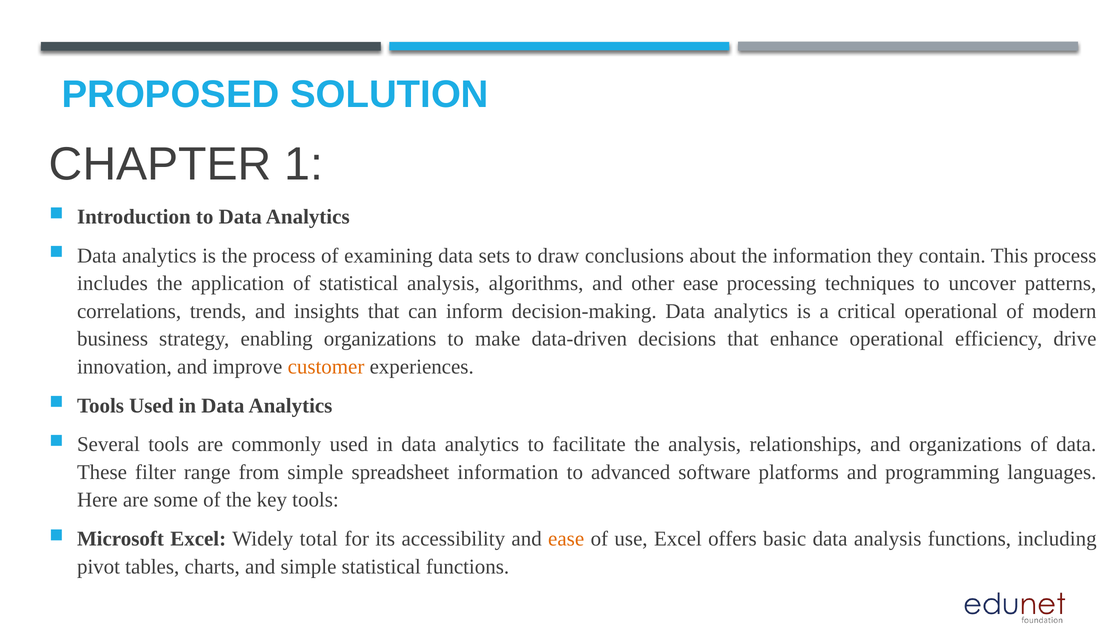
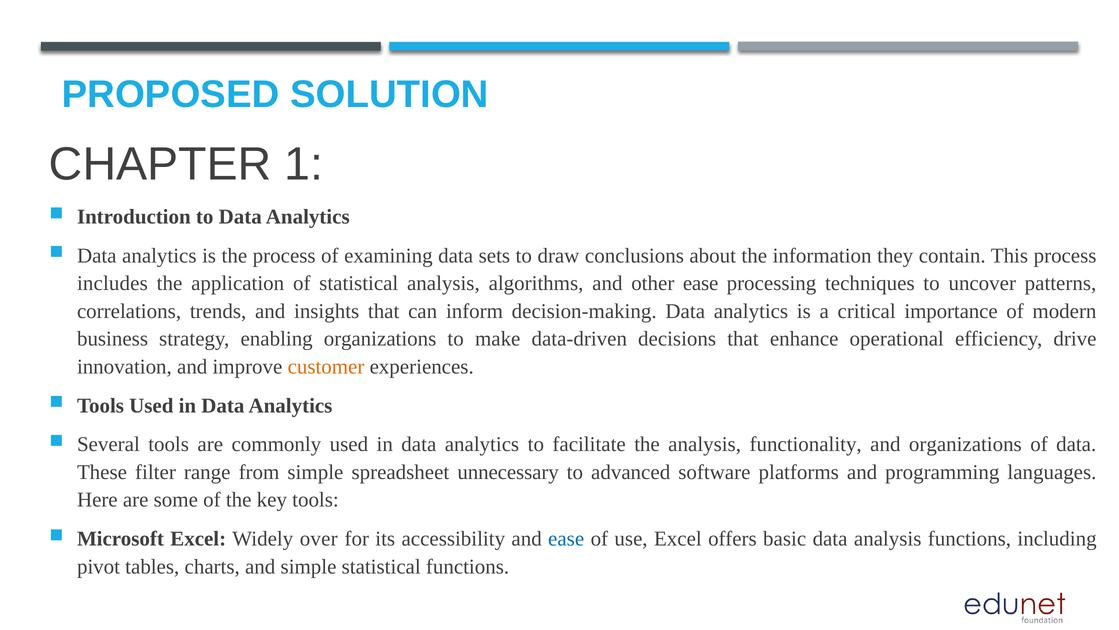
critical operational: operational -> importance (951, 311)
relationships: relationships -> functionality (806, 444)
spreadsheet information: information -> unnecessary (508, 472)
total: total -> over (319, 538)
ease colour: orange -> blue (566, 538)
